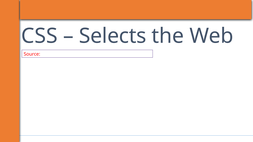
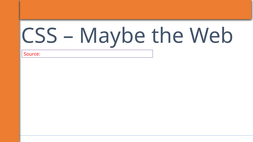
Selects: Selects -> Maybe (113, 36)
